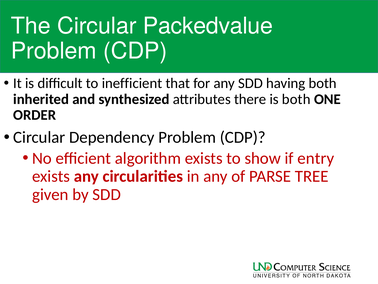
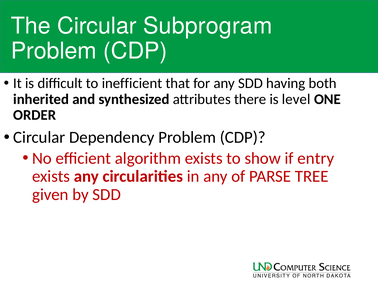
Packedvalue: Packedvalue -> Subprogram (208, 26)
is both: both -> level (296, 99)
